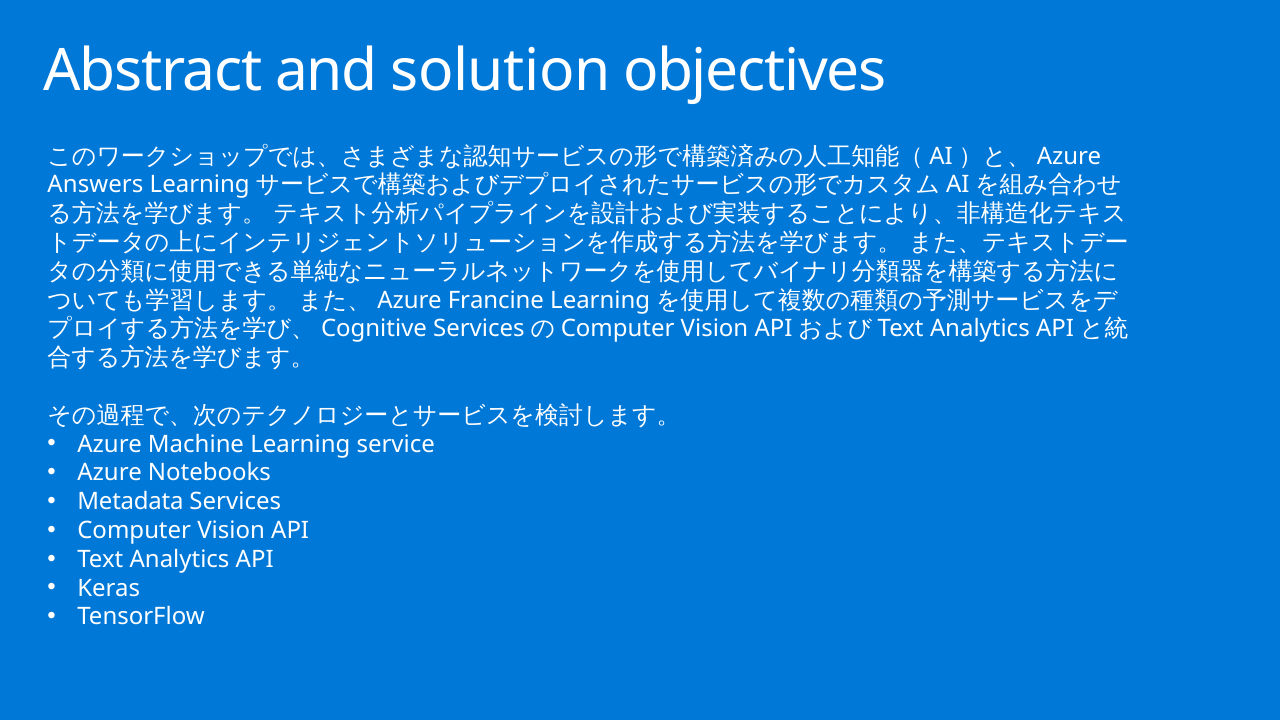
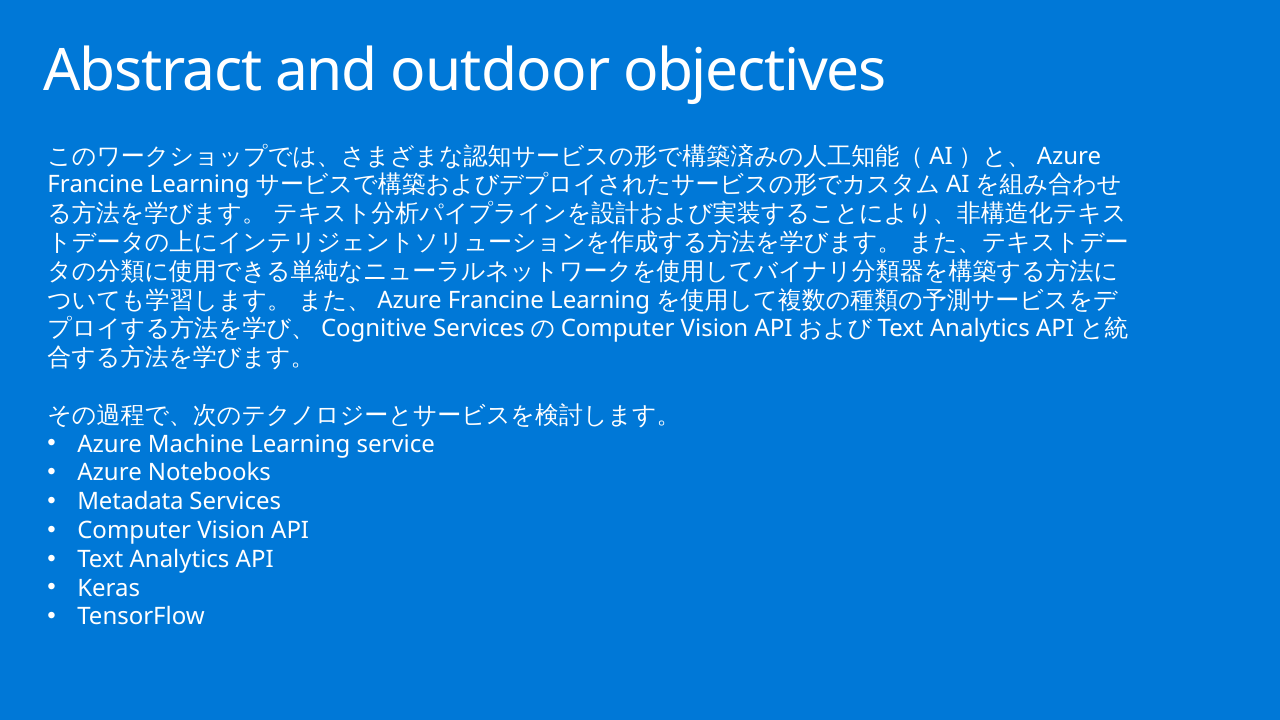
solution: solution -> outdoor (501, 71)
Answers: Answers -> Francine (95, 185)
